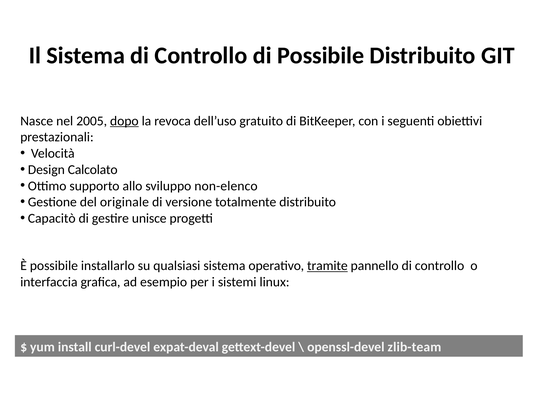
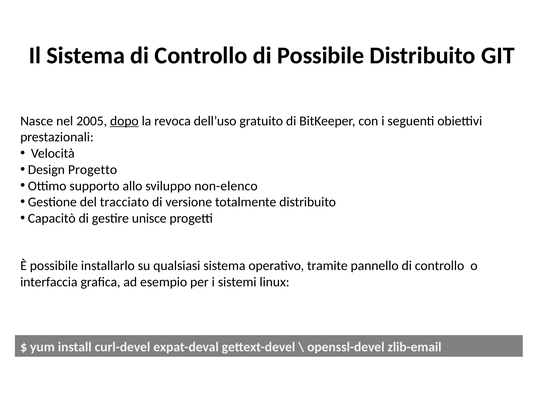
Calcolato: Calcolato -> Progetto (93, 170)
originale: originale -> tracciato (124, 202)
tramite underline: present -> none (327, 266)
zlib-team: zlib-team -> zlib-email (415, 347)
